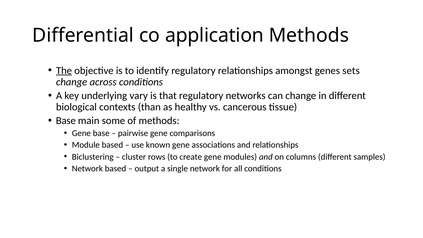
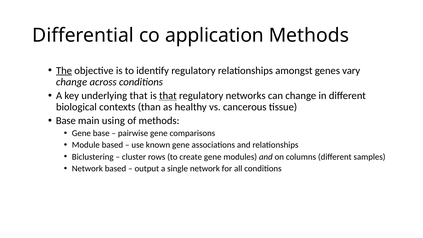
sets: sets -> vary (351, 71)
underlying vary: vary -> that (139, 96)
that underline: none -> present (168, 96)
some: some -> using (113, 121)
